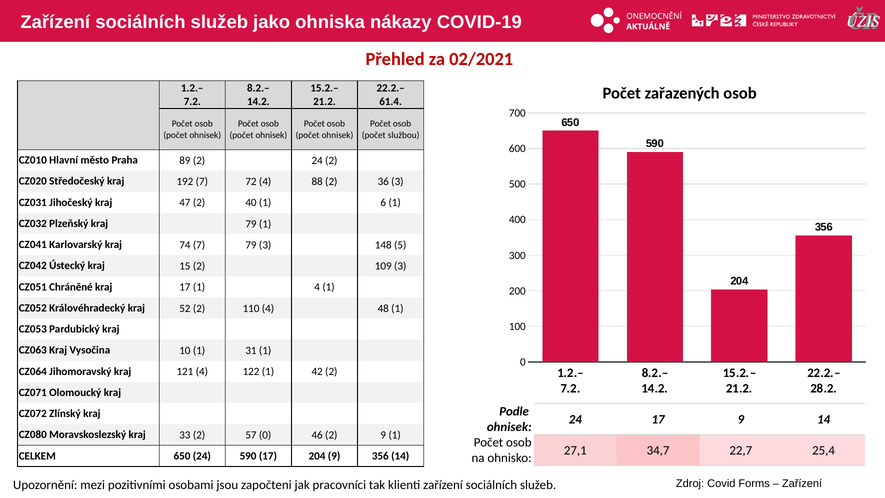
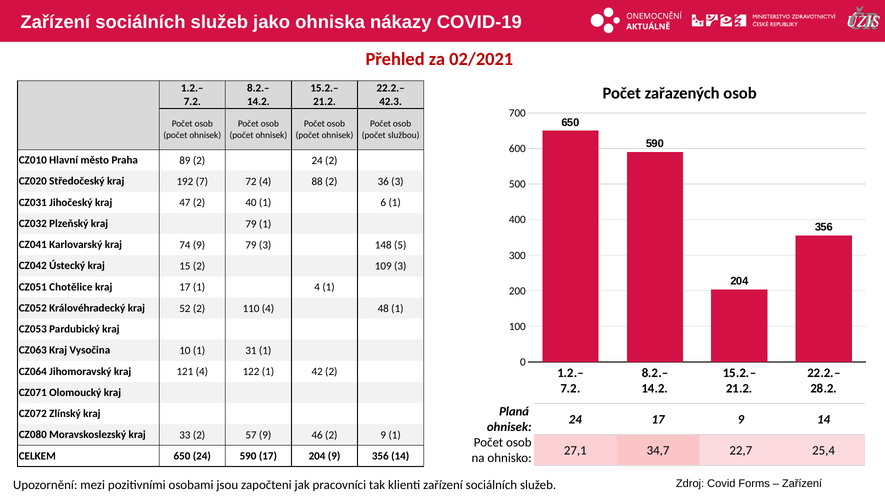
61.4: 61.4 -> 42.3 (391, 102)
74 7: 7 -> 9 (199, 245)
Chráněné: Chráněné -> Chotělice (71, 287)
Podle: Podle -> Planá (514, 411)
57 0: 0 -> 9 (265, 435)
